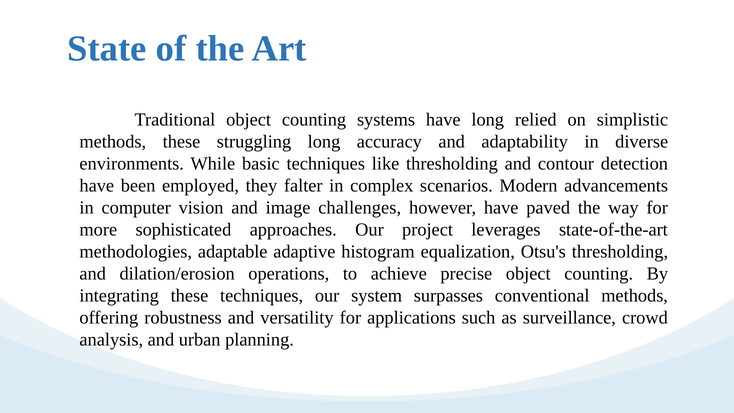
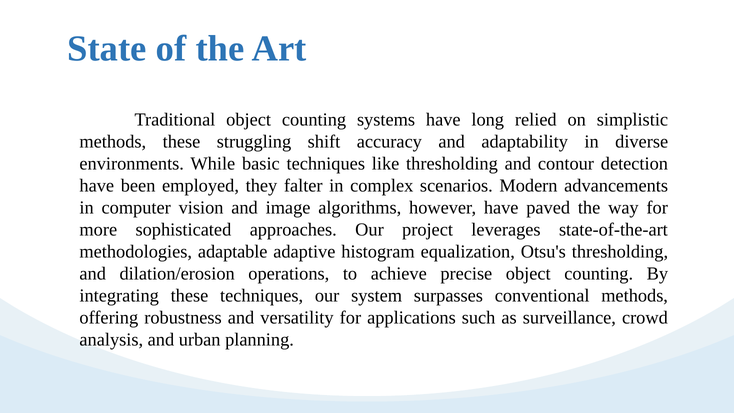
struggling long: long -> shift (324, 142)
challenges: challenges -> algorithms (360, 208)
